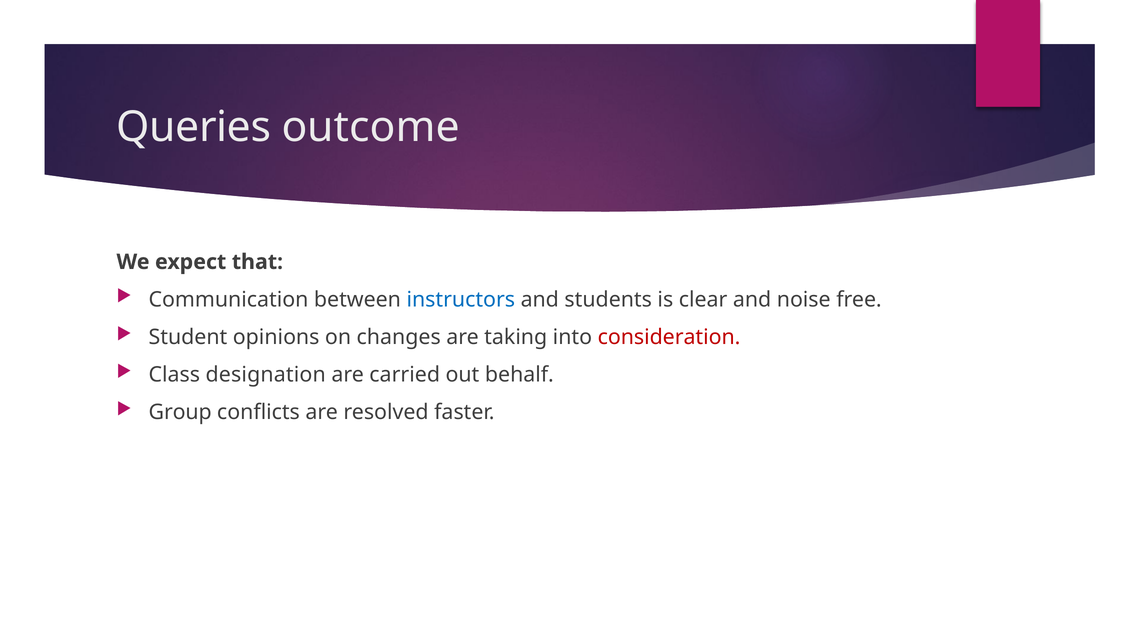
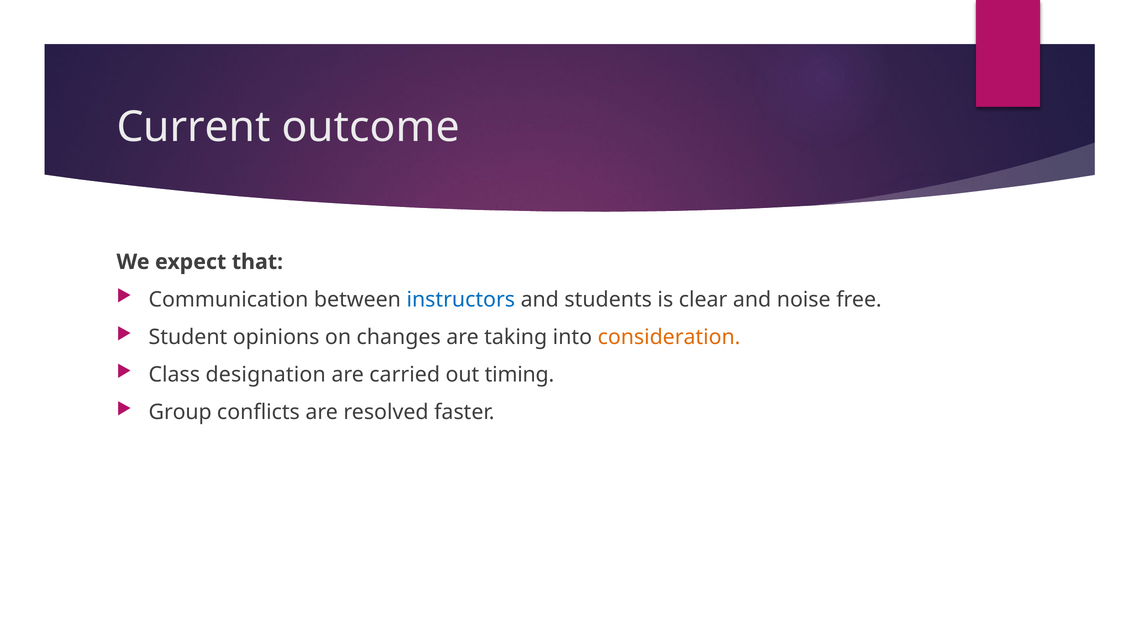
Queries: Queries -> Current (194, 127)
consideration colour: red -> orange (669, 337)
behalf: behalf -> timing (519, 375)
